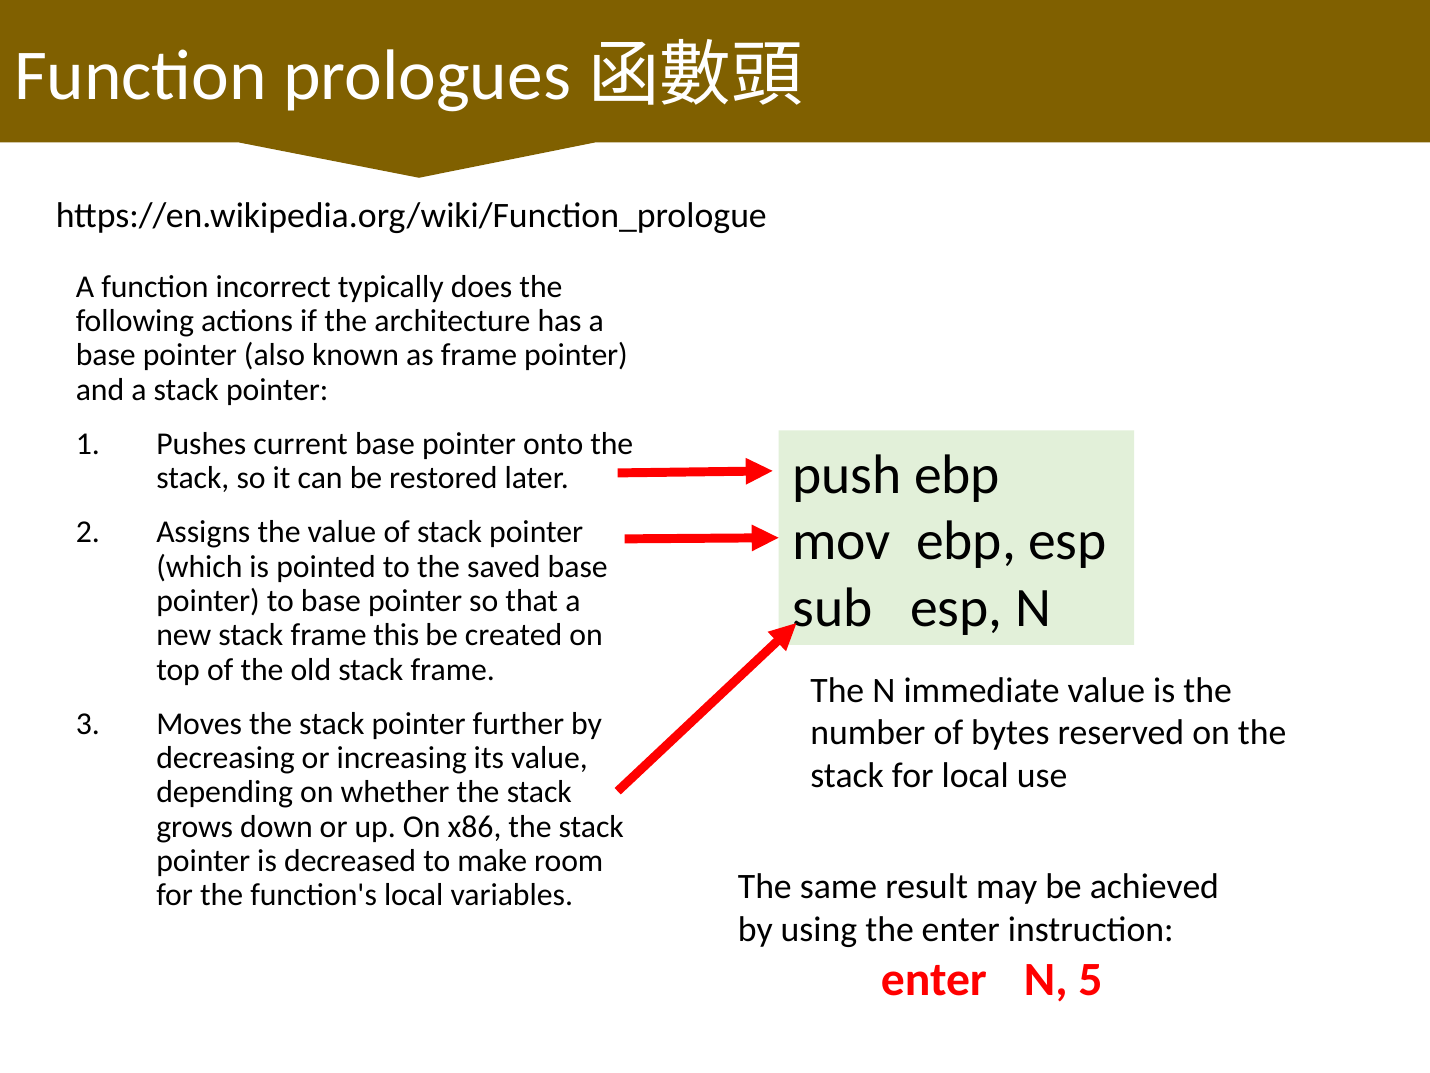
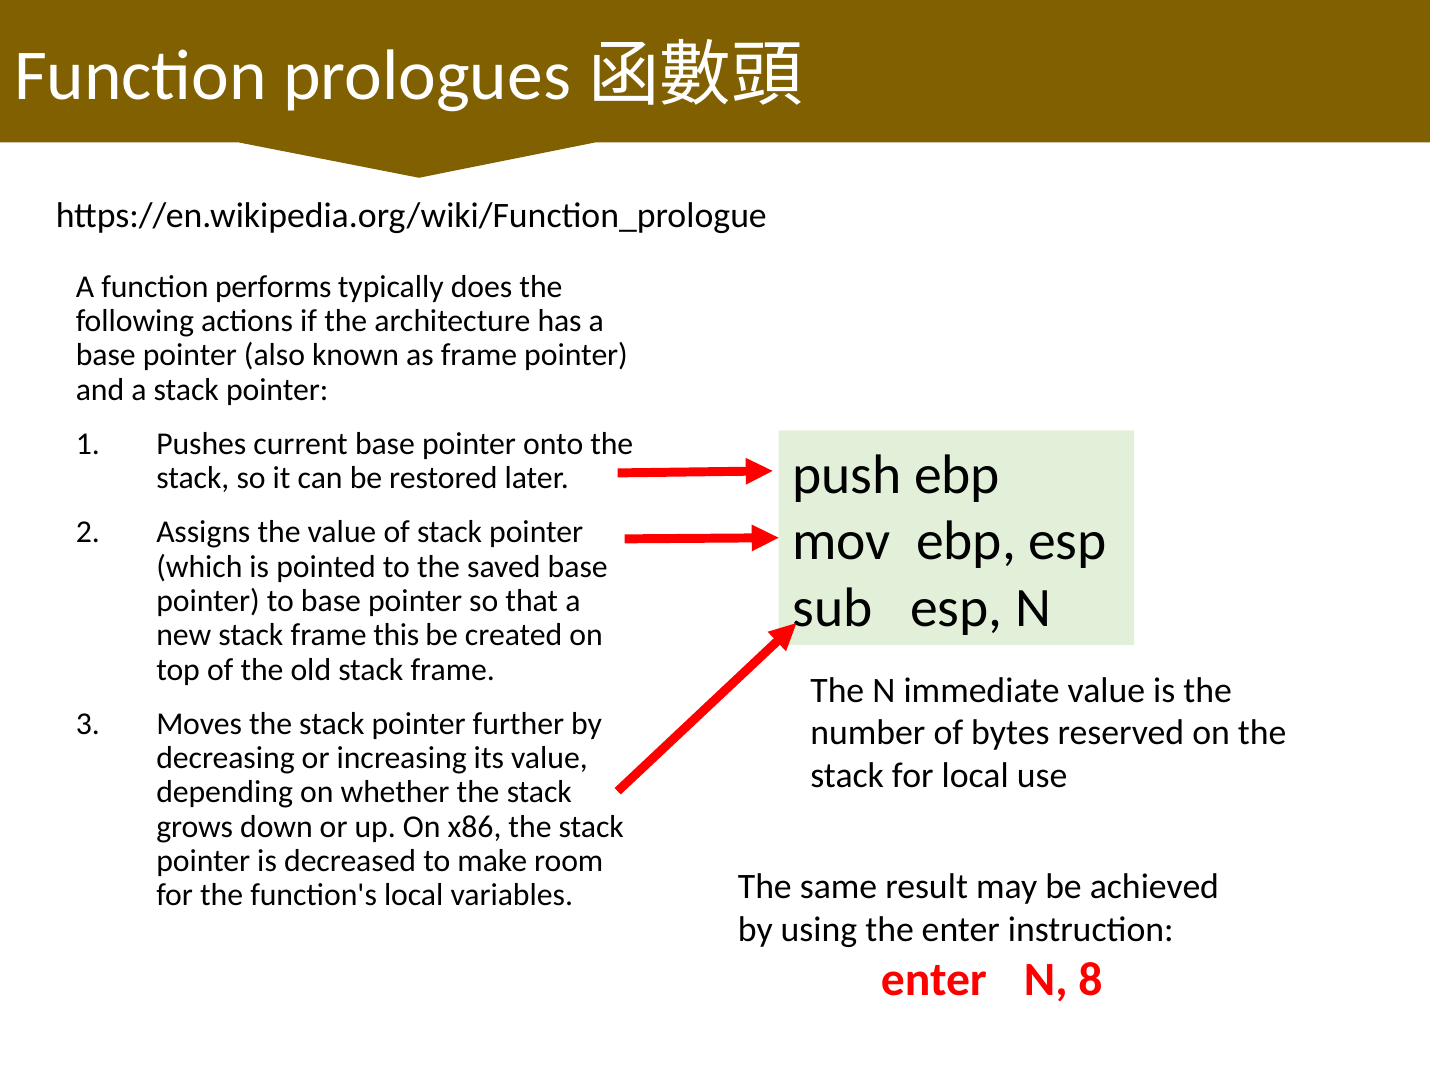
incorrect: incorrect -> performs (273, 287)
5: 5 -> 8 (1090, 980)
